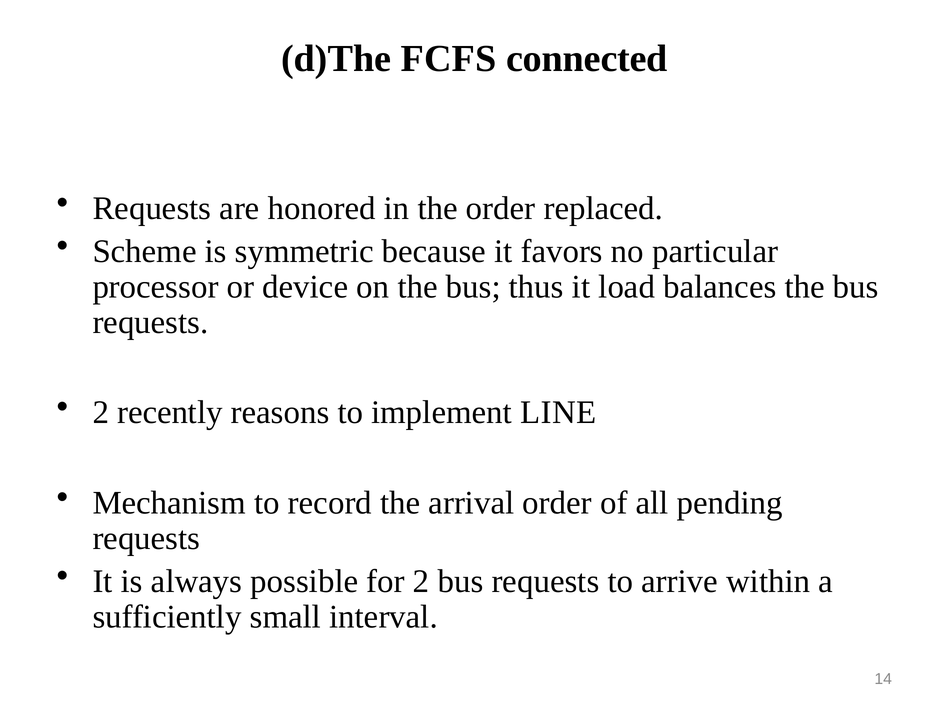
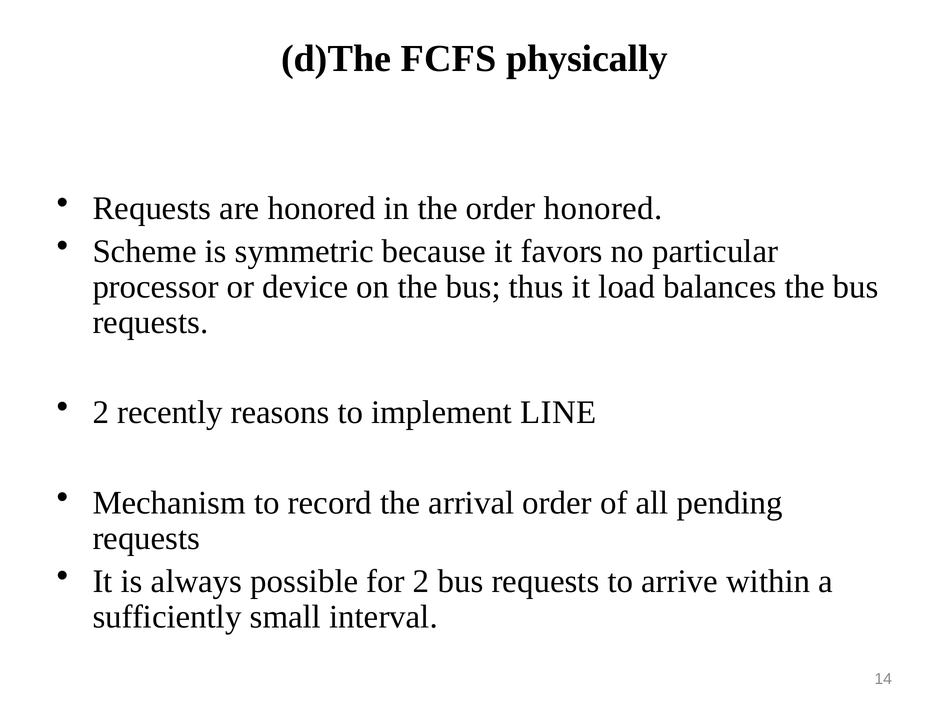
connected: connected -> physically (587, 59)
order replaced: replaced -> honored (603, 208)
